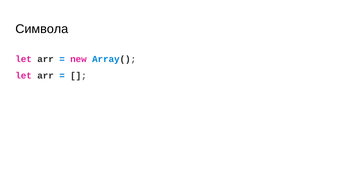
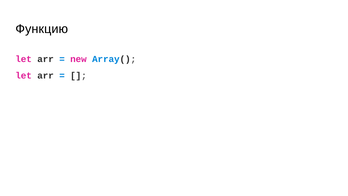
Символа: Символа -> Функцию (42, 29)
